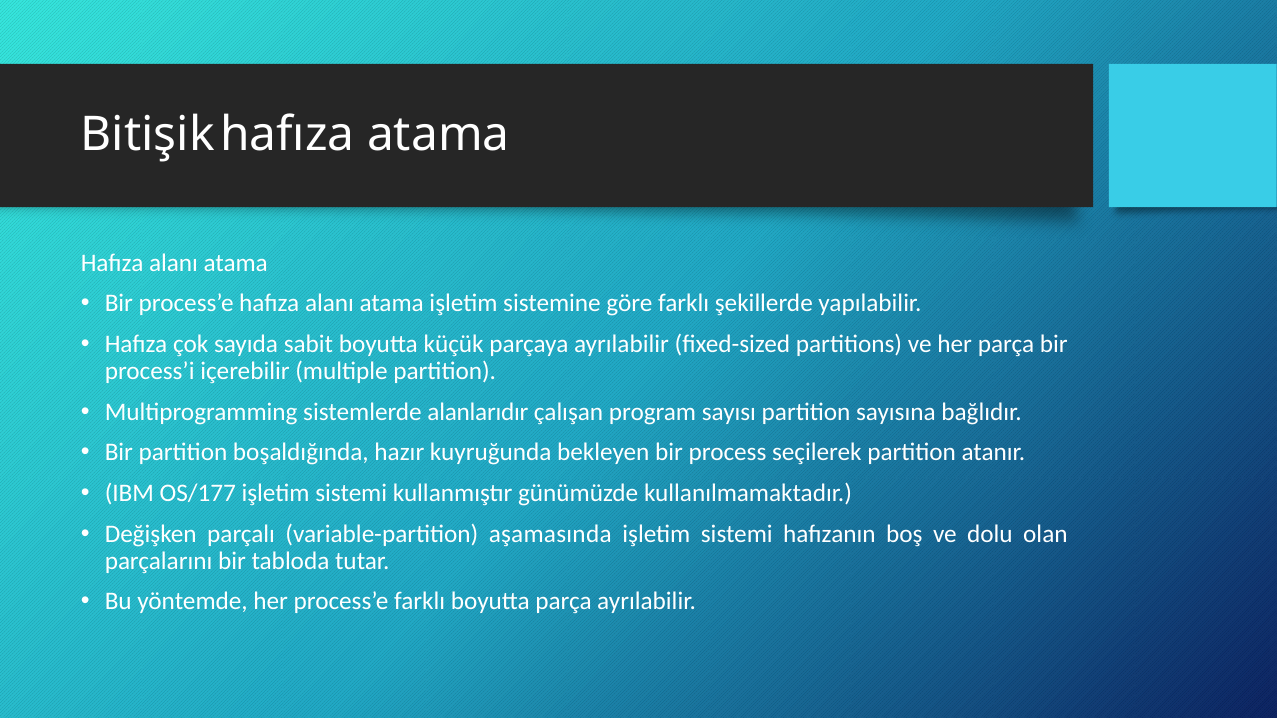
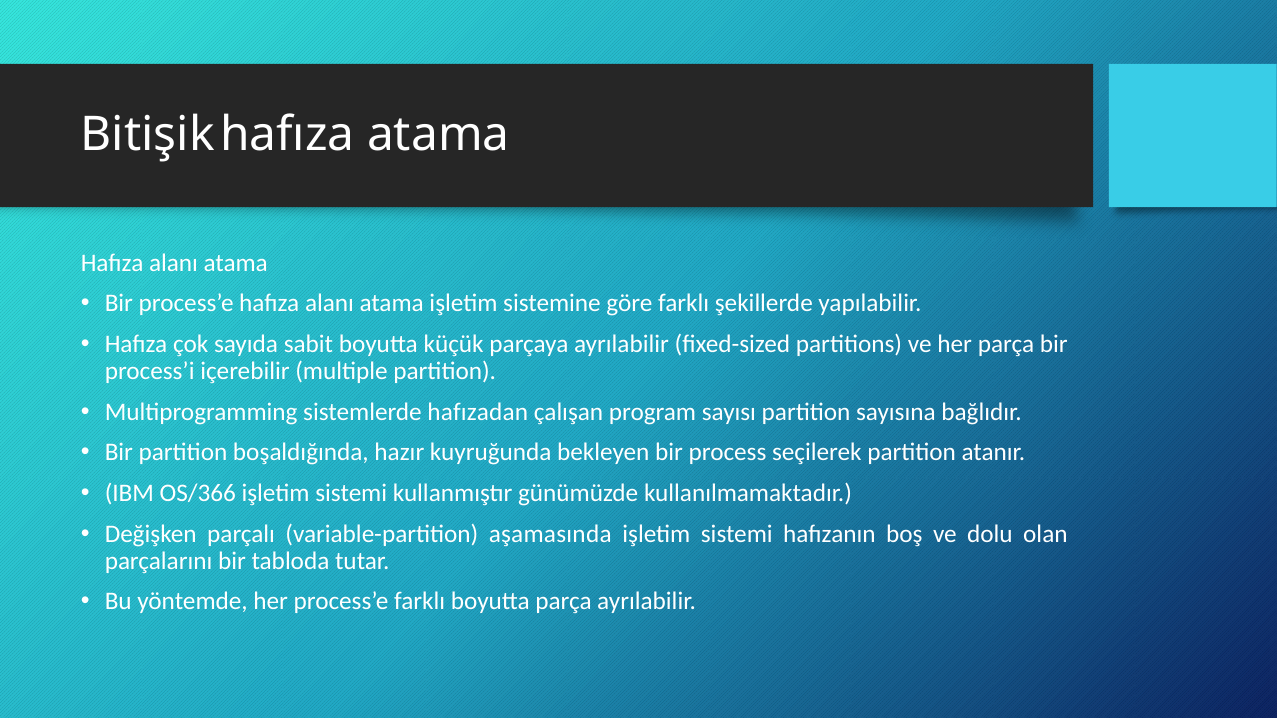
alanlarıdır: alanlarıdır -> hafızadan (478, 412)
OS/177: OS/177 -> OS/366 (198, 493)
